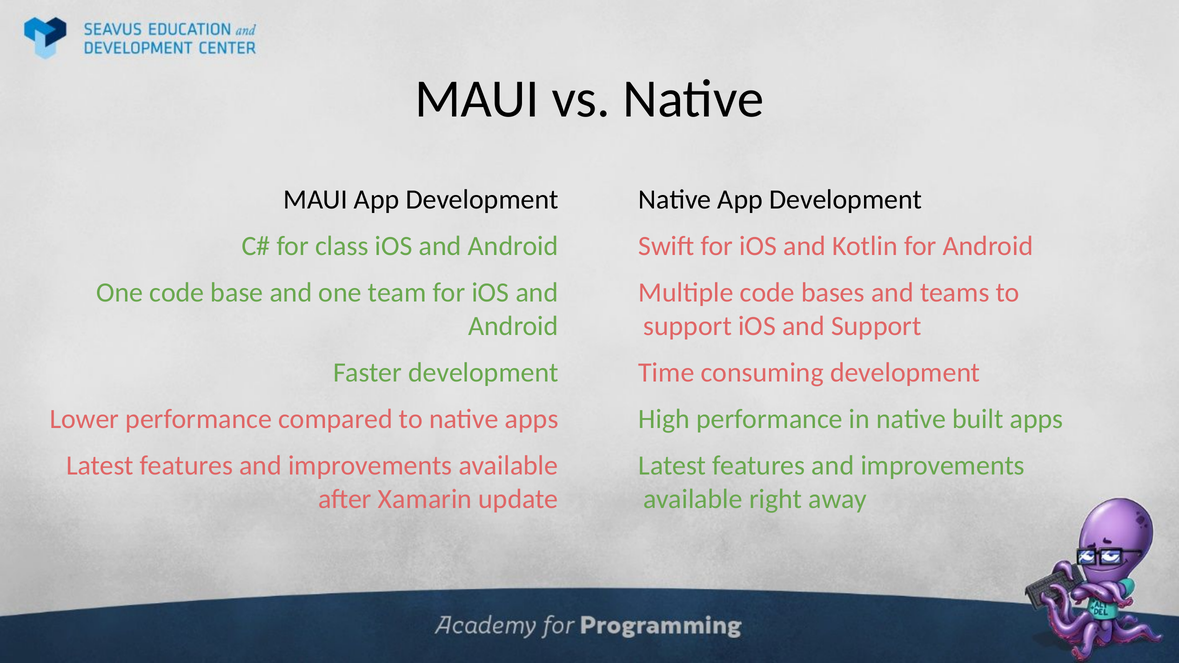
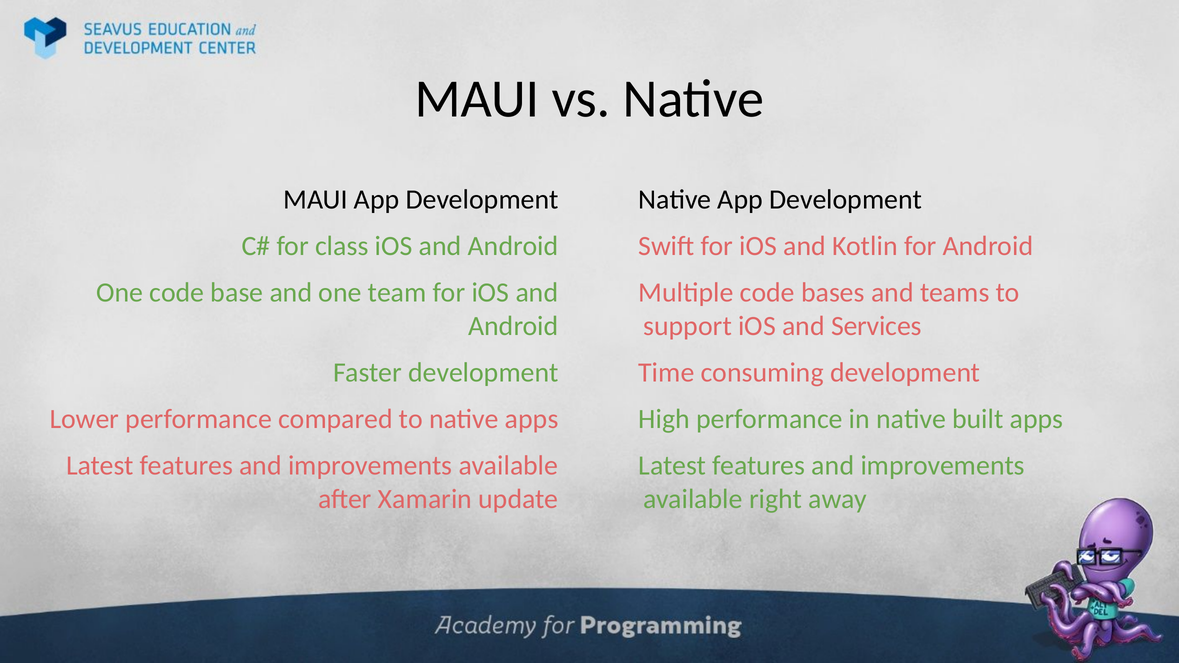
and Support: Support -> Services (876, 326)
